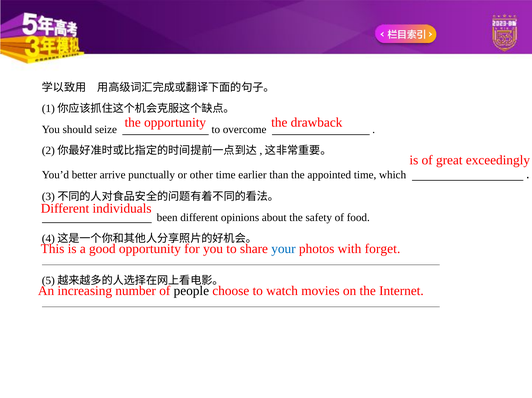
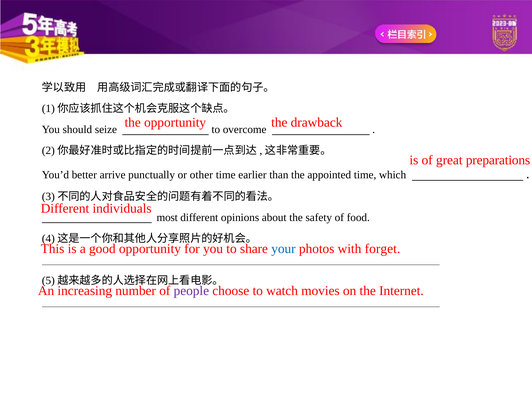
exceedingly: exceedingly -> preparations (498, 160)
been: been -> most (167, 217)
people colour: black -> purple (191, 291)
